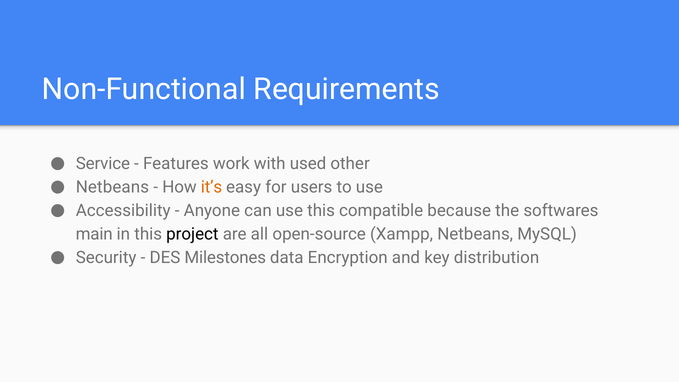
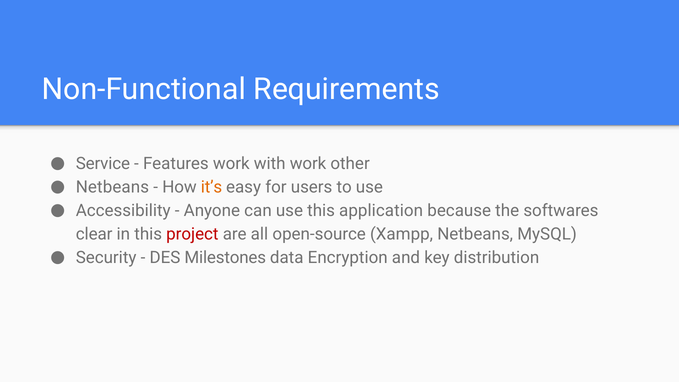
with used: used -> work (308, 164)
compatible: compatible -> application (381, 211)
main: main -> clear (94, 234)
project colour: black -> red (192, 234)
